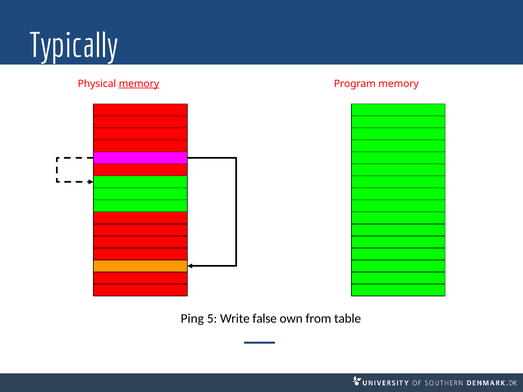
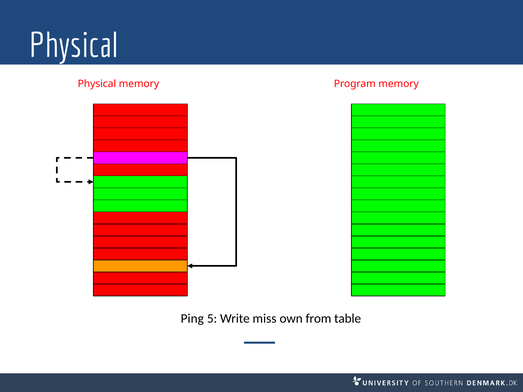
Typically: Typically -> Physical (74, 46)
memory underline: present -> none (139, 84)
false: false -> miss (265, 319)
